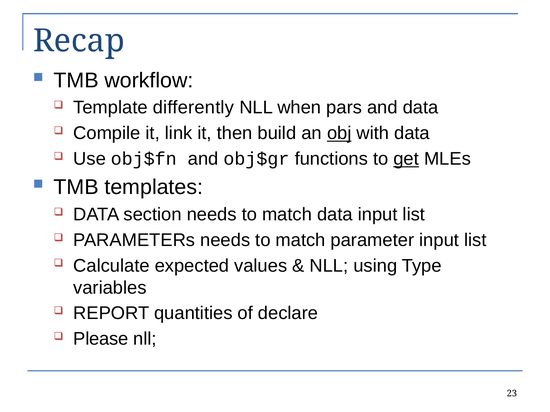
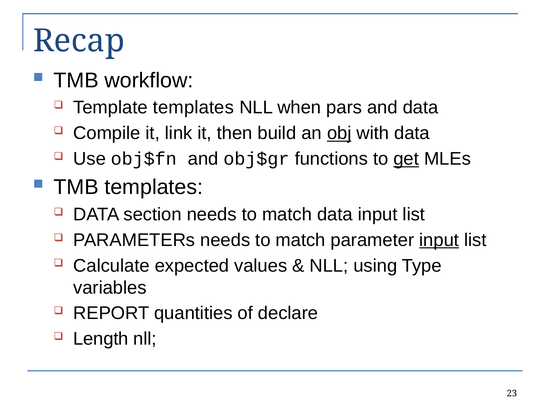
Template differently: differently -> templates (193, 108)
input underline: none -> present (439, 240)
Please: Please -> Length (101, 339)
